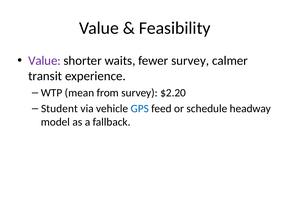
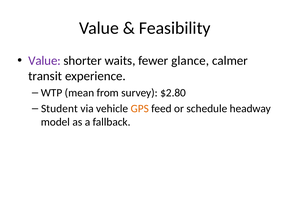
fewer survey: survey -> glance (190, 61)
$2.20: $2.20 -> $2.80 (173, 93)
GPS colour: blue -> orange (140, 109)
